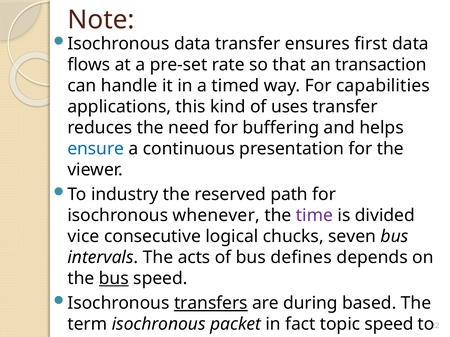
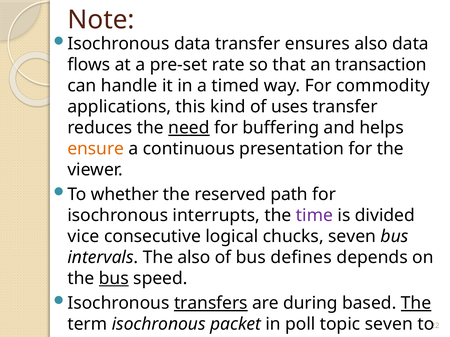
ensures first: first -> also (371, 44)
capabilities: capabilities -> commodity (383, 86)
need underline: none -> present (189, 128)
ensure colour: blue -> orange (96, 149)
industry: industry -> whether (125, 195)
whenever: whenever -> interrupts (216, 216)
The acts: acts -> also (194, 258)
The underline: none -> present (416, 304)
fact: fact -> poll (300, 325)
topic speed: speed -> seven (389, 325)
